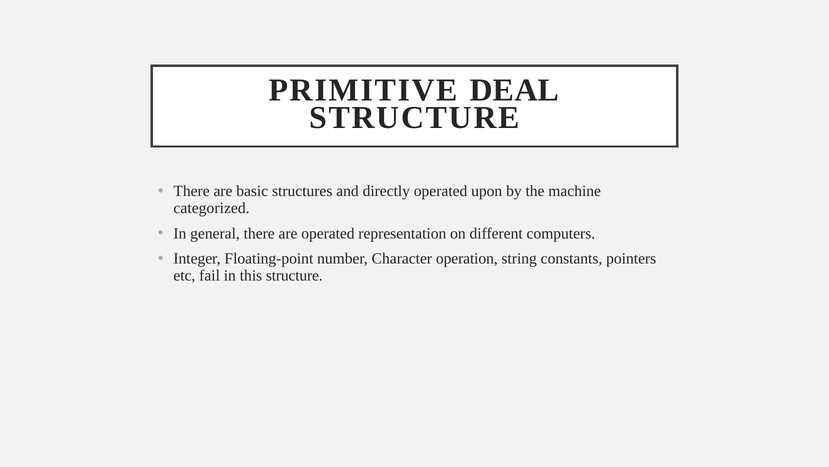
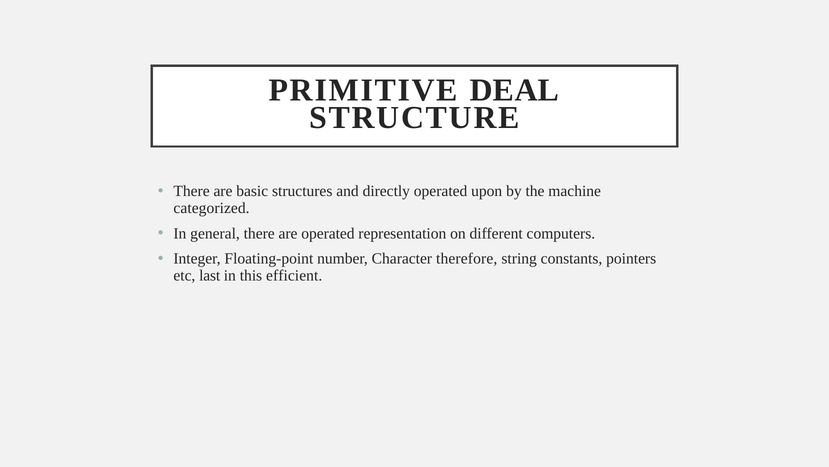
operation: operation -> therefore (467, 258)
fail: fail -> last (210, 275)
this structure: structure -> efficient (294, 275)
